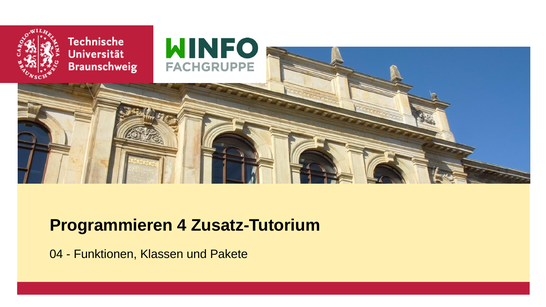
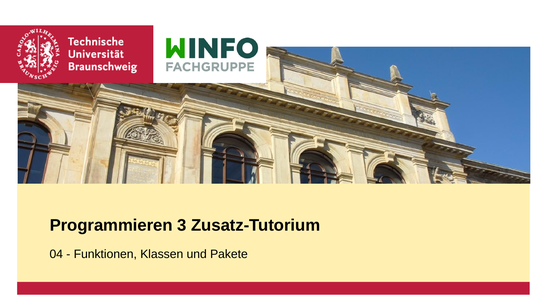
4: 4 -> 3 (182, 225)
